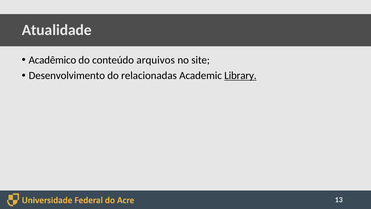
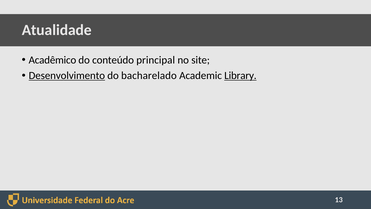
arquivos: arquivos -> principal (156, 60)
Desenvolvimento underline: none -> present (67, 76)
relacionadas: relacionadas -> bacharelado (149, 76)
